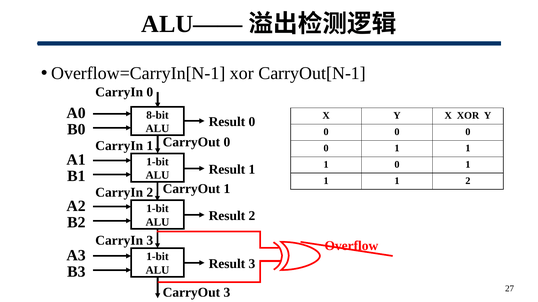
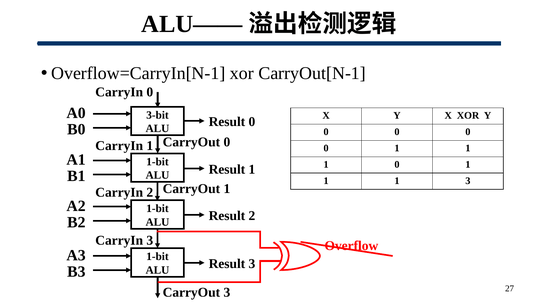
8-bit: 8-bit -> 3-bit (157, 115)
1 2: 2 -> 3 (468, 181)
